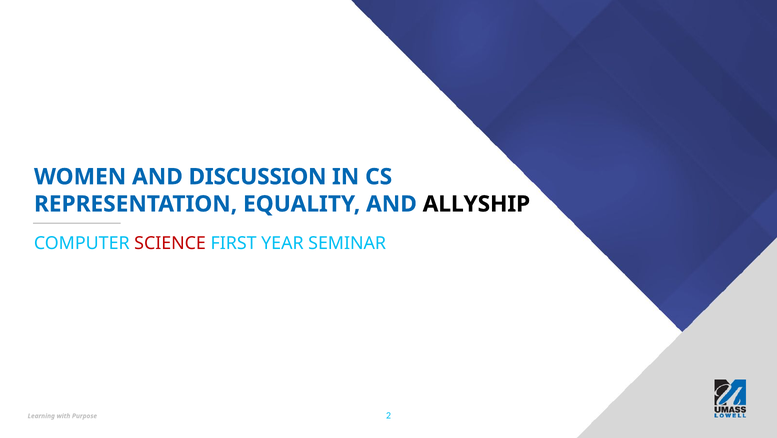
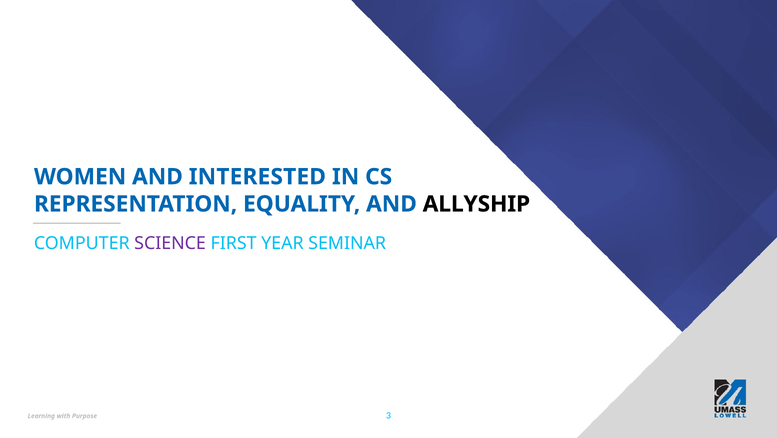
DISCUSSION: DISCUSSION -> INTERESTED (257, 177)
SCIENCE colour: red -> purple (170, 244)
2: 2 -> 3 (389, 416)
